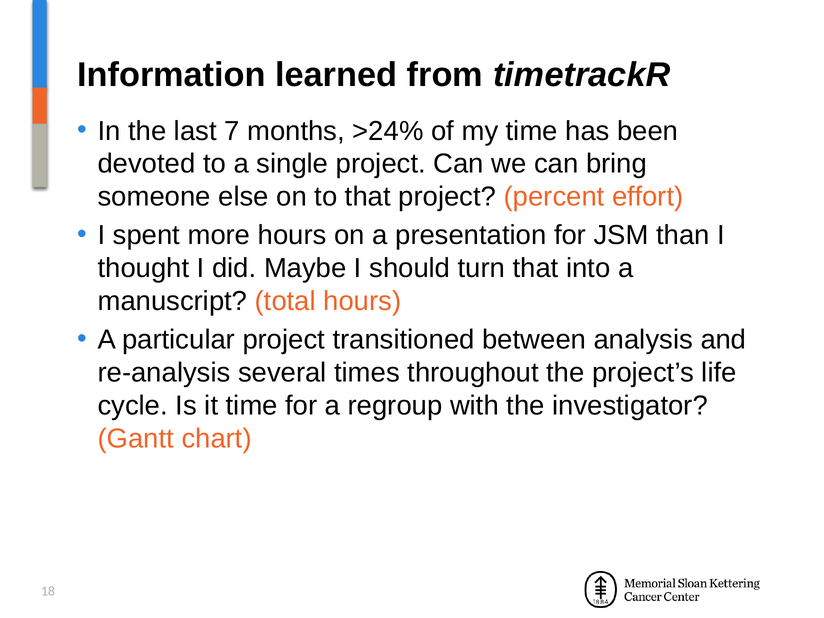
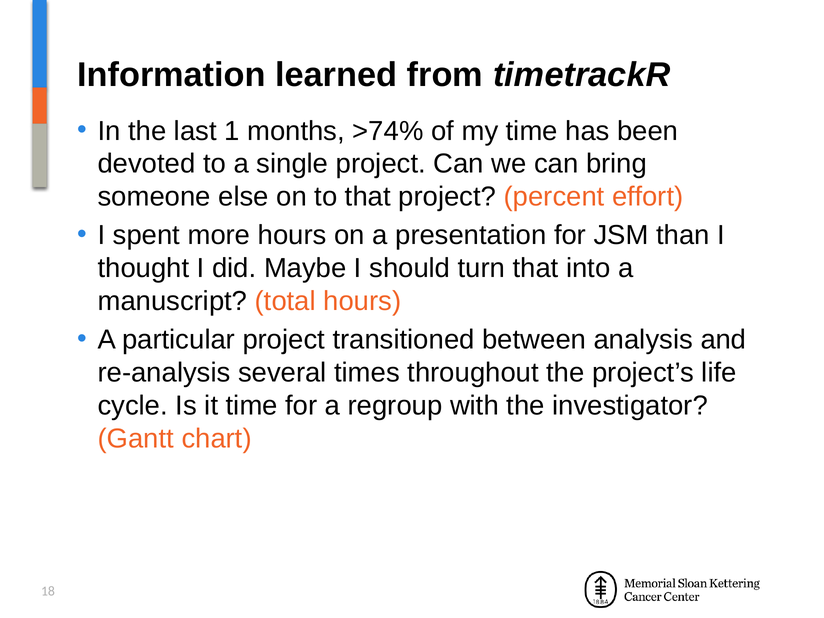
7: 7 -> 1 (232, 131)
>24%: >24% -> >74% (388, 131)
